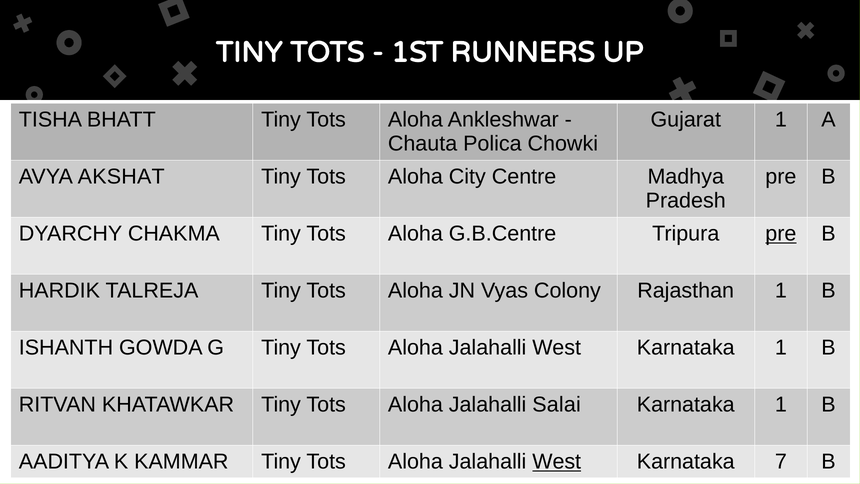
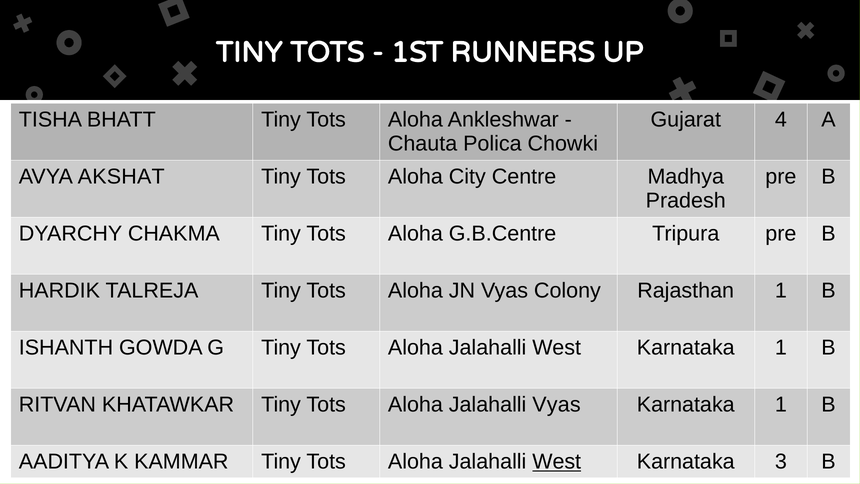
Gujarat 1: 1 -> 4 (781, 120)
pre underline: present -> none (781, 234)
Jalahalli Salai: Salai -> Vyas (557, 405)
7: 7 -> 3 (781, 462)
